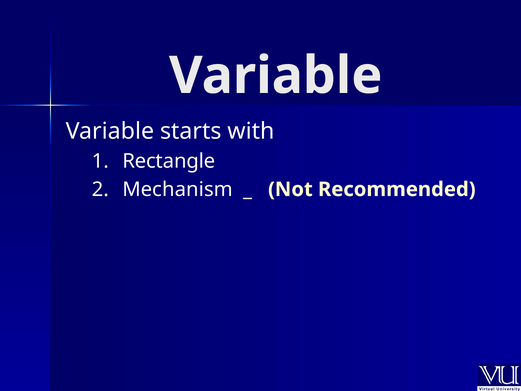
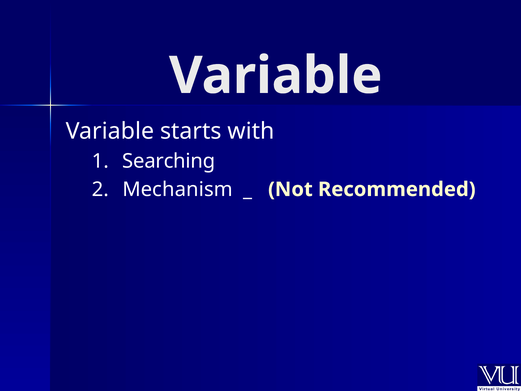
Rectangle: Rectangle -> Searching (169, 161)
